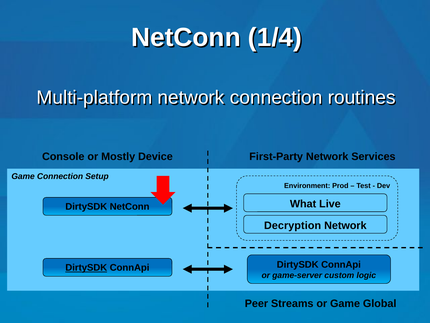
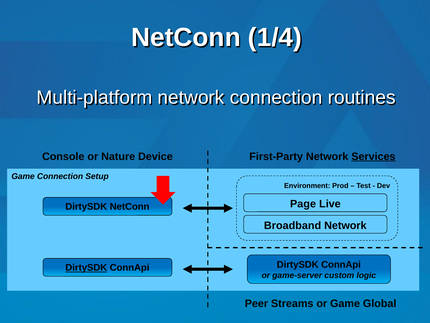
Mostly: Mostly -> Nature (118, 156)
Services underline: none -> present (373, 156)
What: What -> Page (303, 204)
Decryption: Decryption -> Broadband (293, 225)
